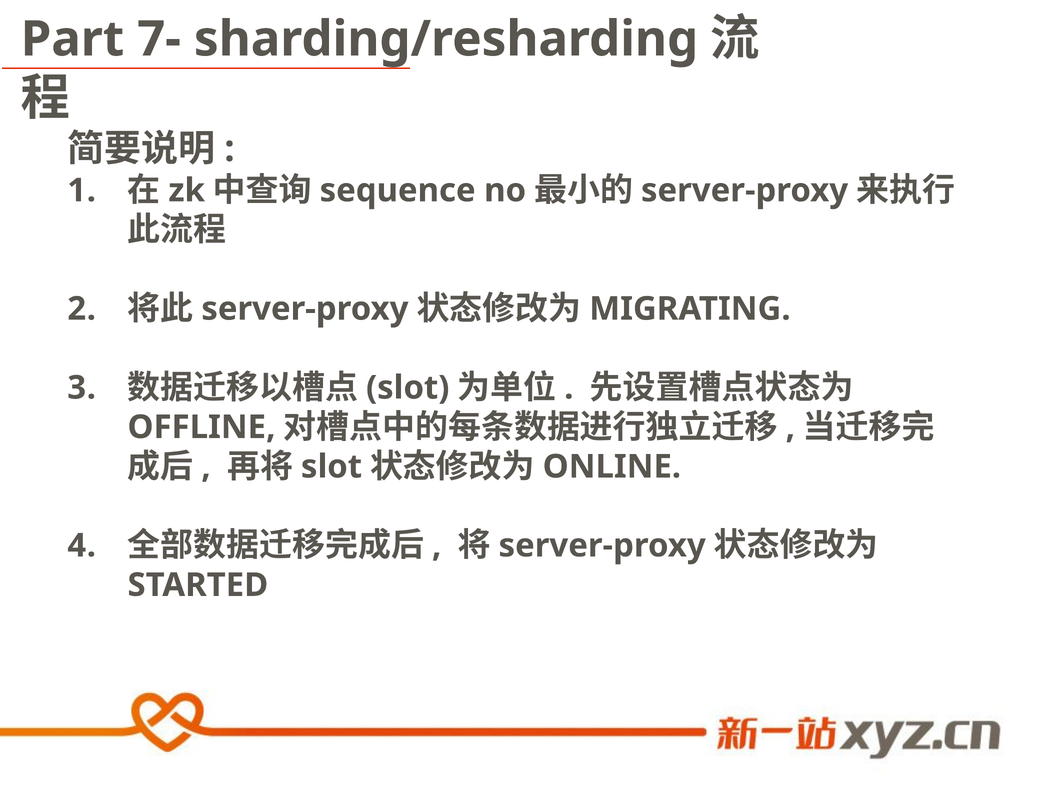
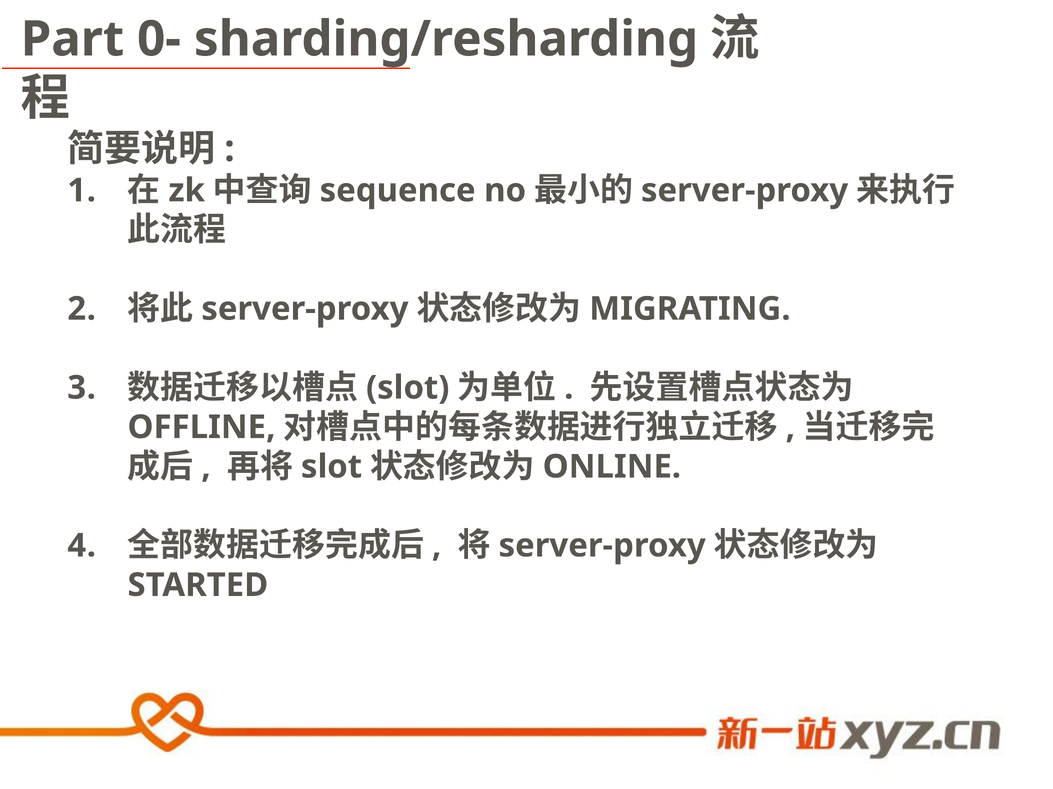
7-: 7- -> 0- (159, 39)
